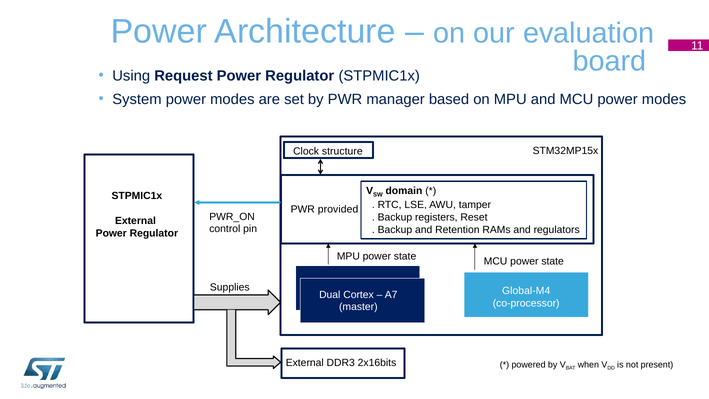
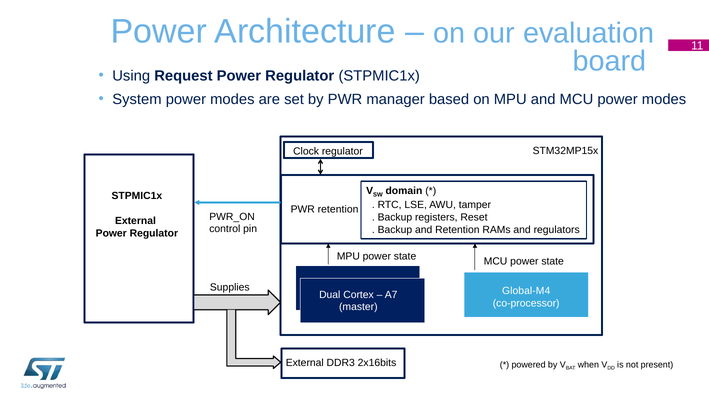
Clock structure: structure -> regulator (342, 151)
PWR provided: provided -> retention (338, 209)
